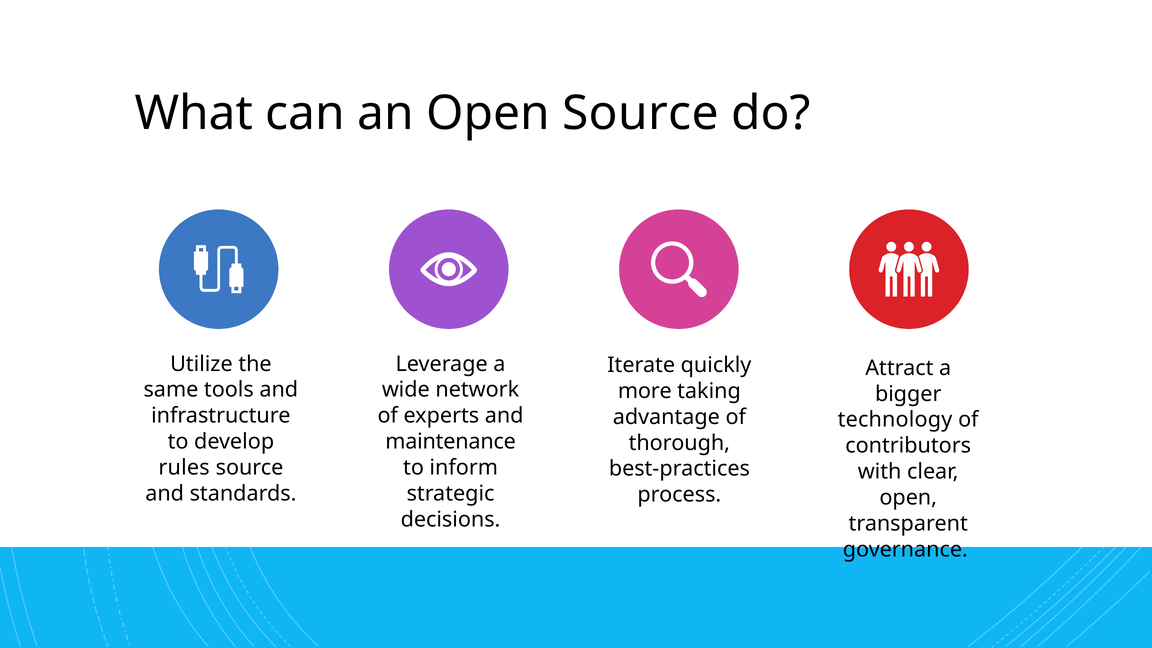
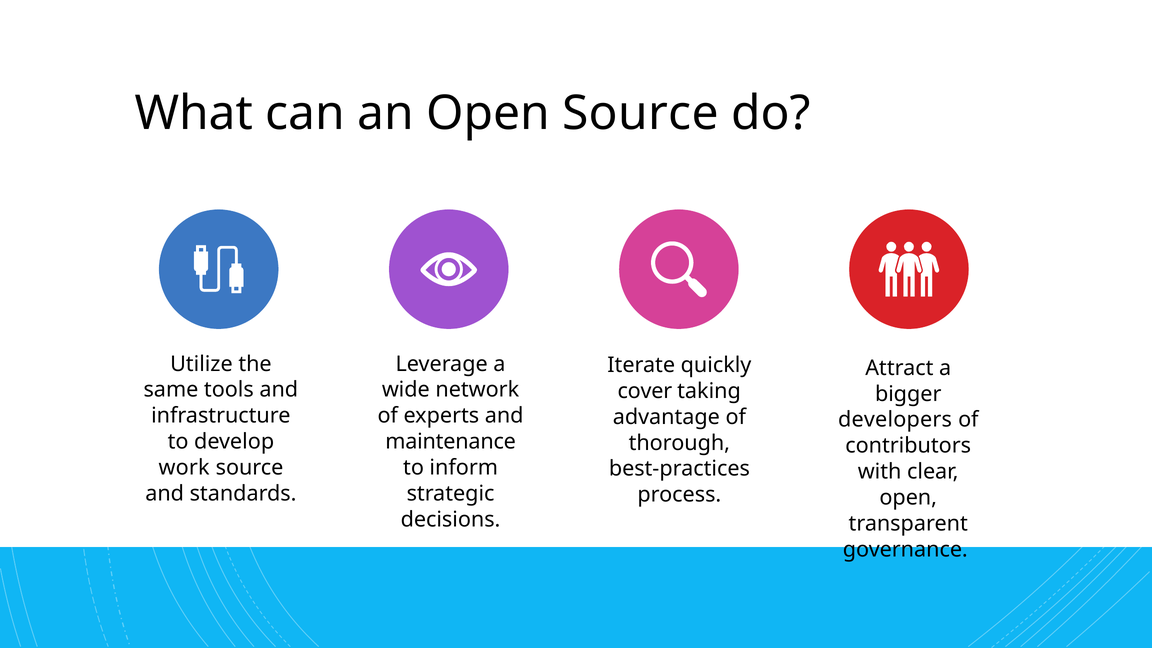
more: more -> cover (645, 391)
technology: technology -> developers (895, 420)
rules: rules -> work (184, 468)
